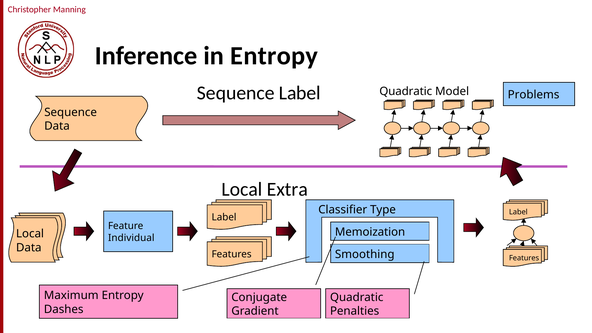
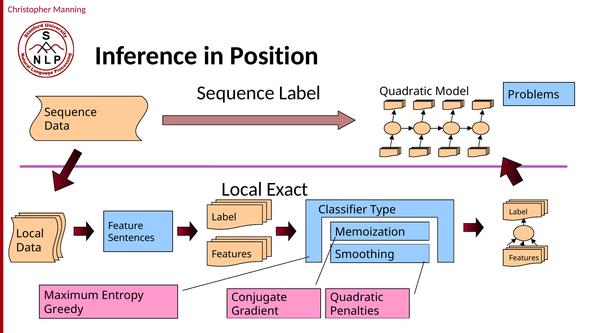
in Entropy: Entropy -> Position (274, 56)
Extra: Extra -> Exact (287, 189)
Individual: Individual -> Sentences (131, 238)
Dashes: Dashes -> Greedy (64, 309)
